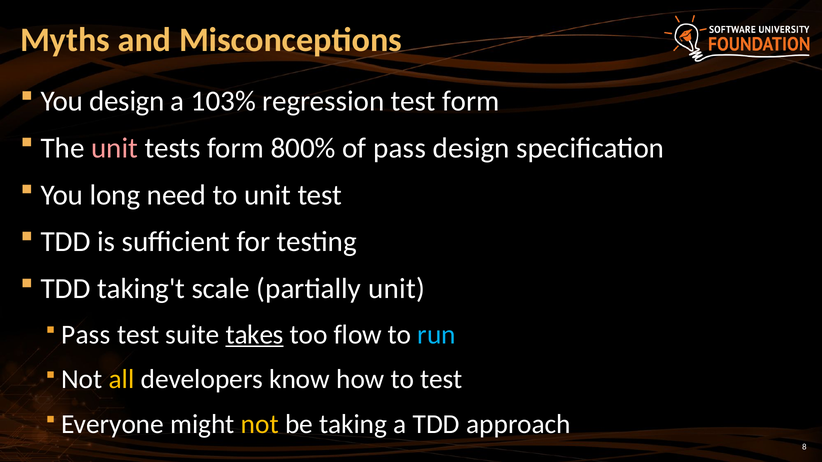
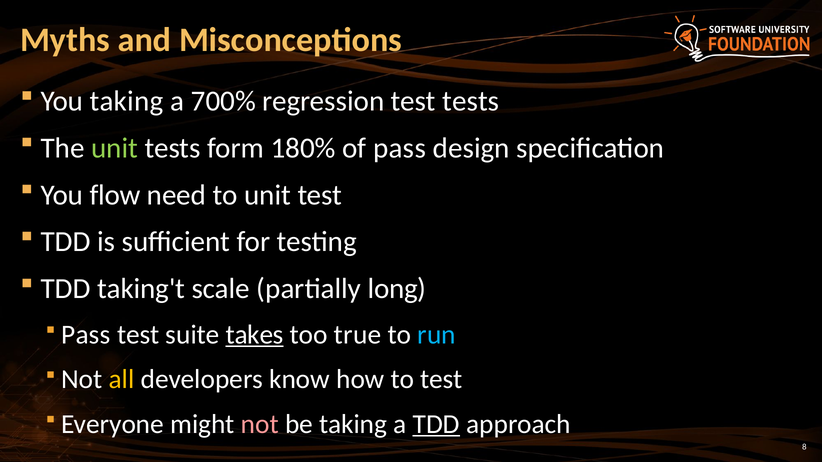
You design: design -> taking (127, 101)
103%: 103% -> 700% (223, 101)
test form: form -> tests (471, 101)
unit colour: pink -> light green (115, 148)
800%: 800% -> 180% (303, 148)
long: long -> flow (115, 195)
partially unit: unit -> long (397, 289)
flow: flow -> true (358, 335)
not colour: yellow -> pink (260, 424)
TDD underline: none -> present (436, 424)
